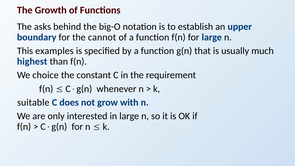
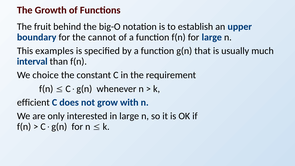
asks: asks -> fruit (43, 27)
highest: highest -> interval (32, 62)
suitable: suitable -> efficient (33, 102)
